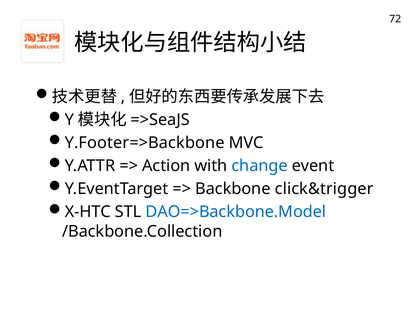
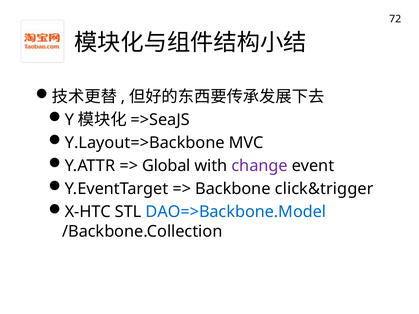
Y.Footer=>Backbone: Y.Footer=>Backbone -> Y.Layout=>Backbone (145, 143)
Action: Action -> Global (166, 166)
change colour: blue -> purple (260, 166)
